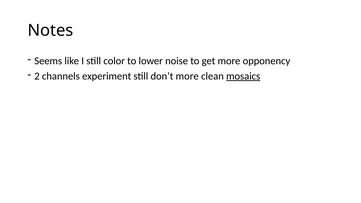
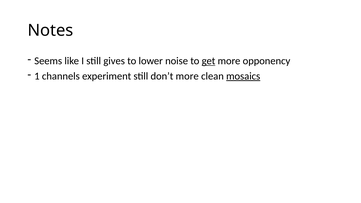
color: color -> gives (114, 61)
get underline: none -> present (209, 61)
2: 2 -> 1 (37, 76)
